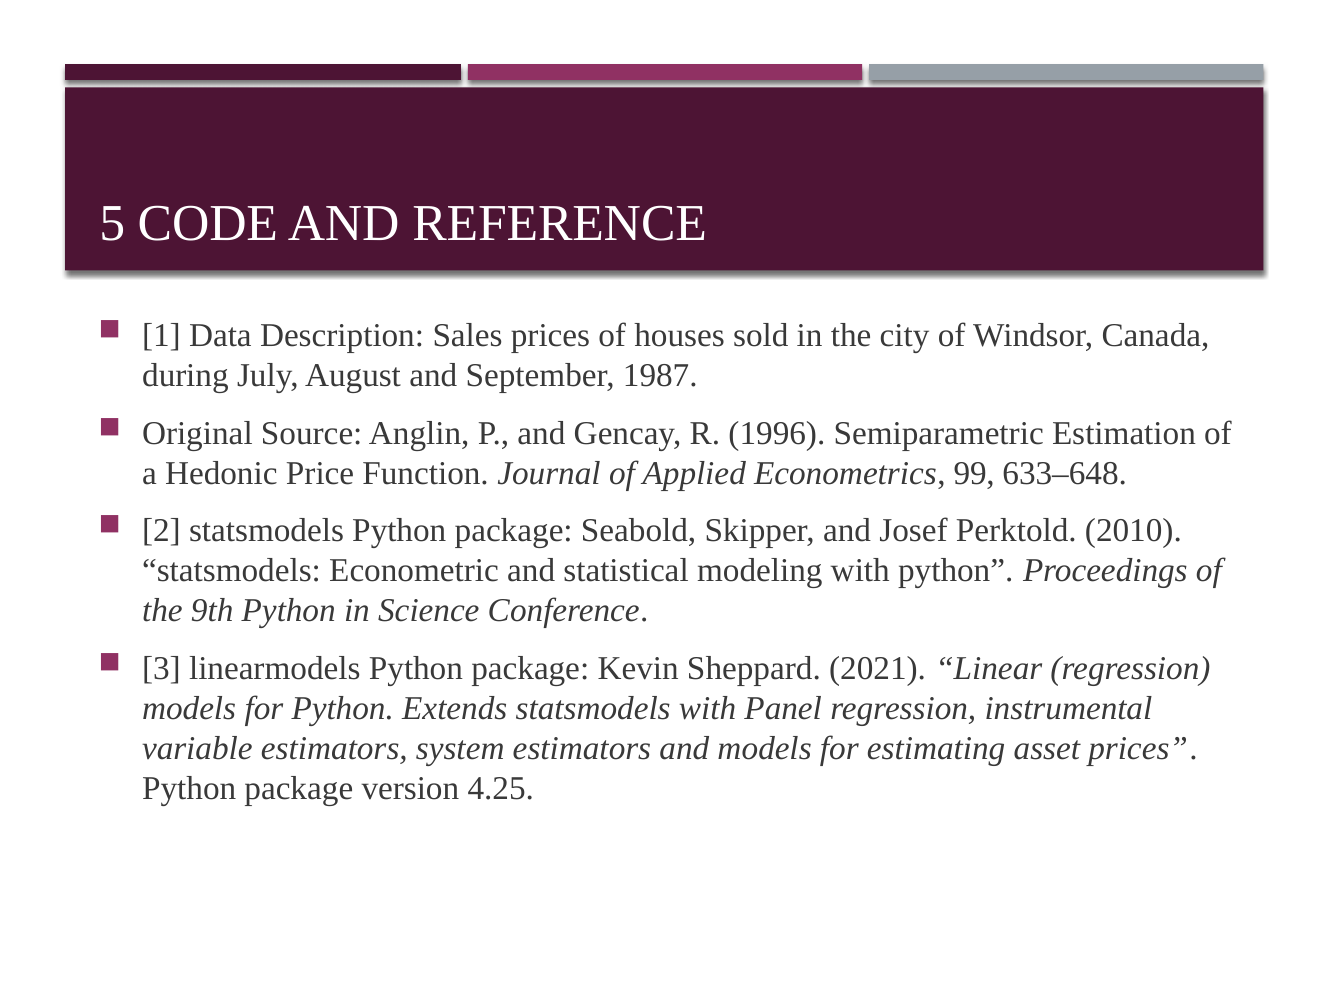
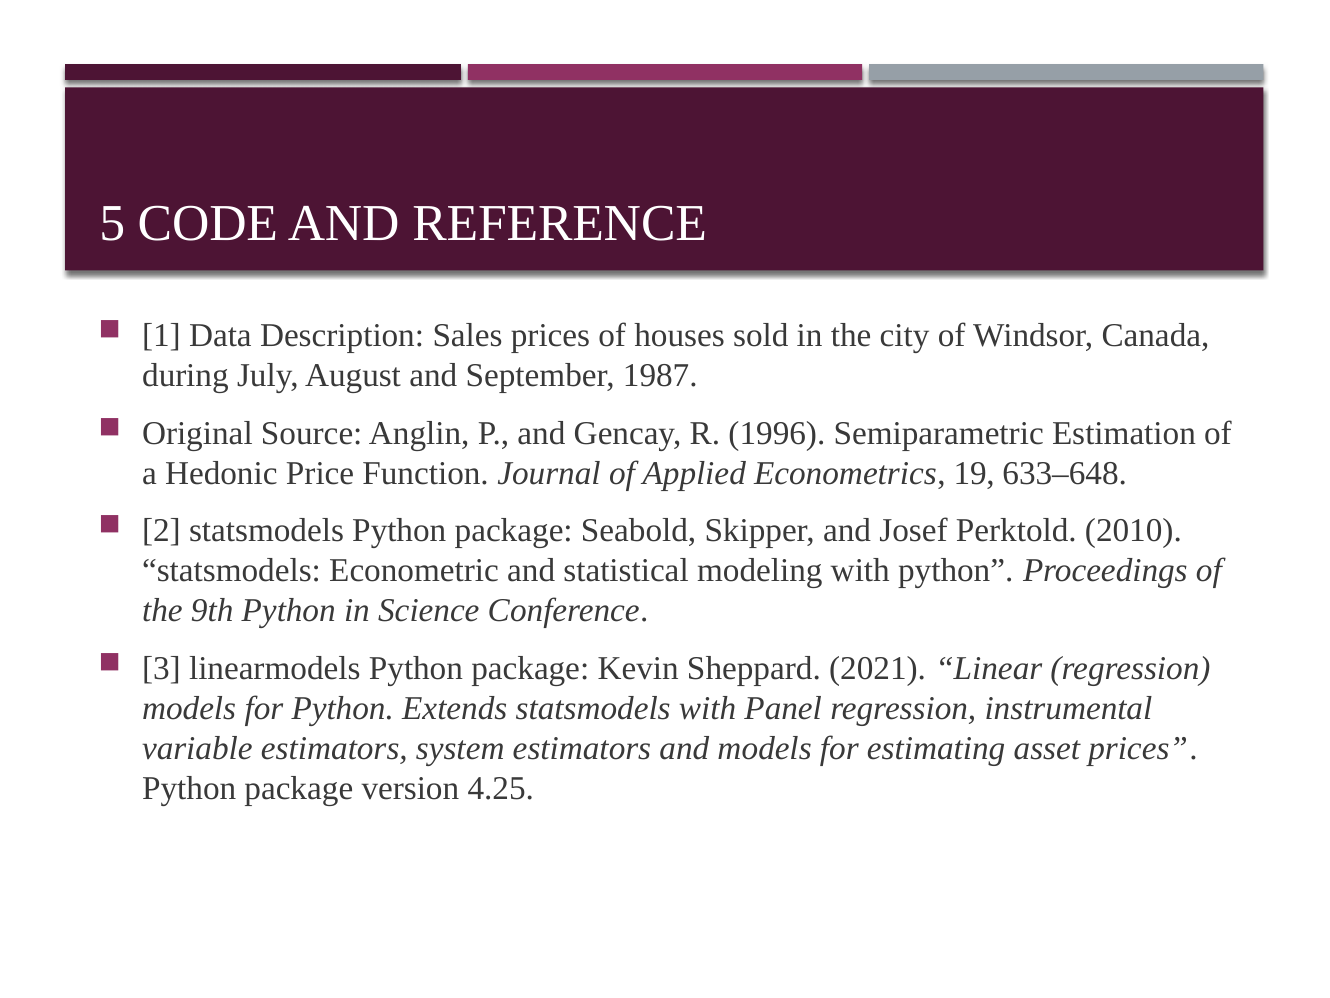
99: 99 -> 19 (974, 473)
